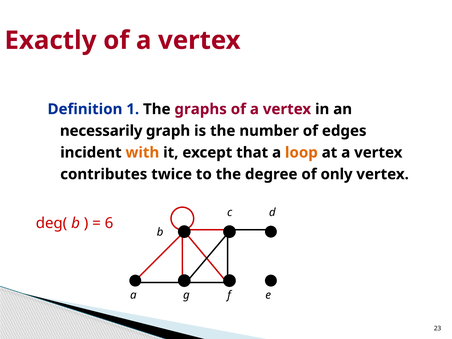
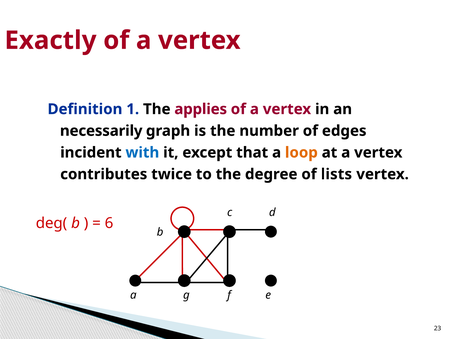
graphs: graphs -> applies (201, 109)
with colour: orange -> blue (142, 153)
only: only -> lists (336, 174)
